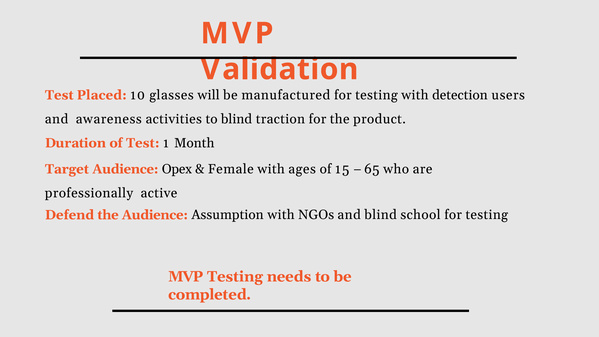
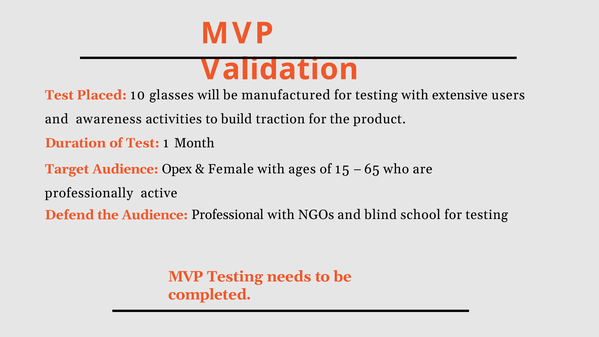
detection: detection -> extensive (460, 95)
to blind: blind -> build (236, 119)
Assumption: Assumption -> Professional (228, 215)
